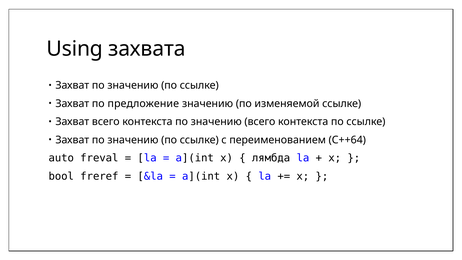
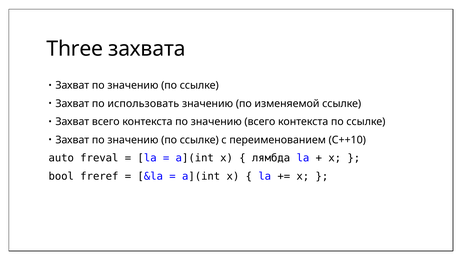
Using: Using -> Three (75, 49)
предложение: предложение -> использовать (143, 104)
С++64: С++64 -> С++10 (347, 140)
